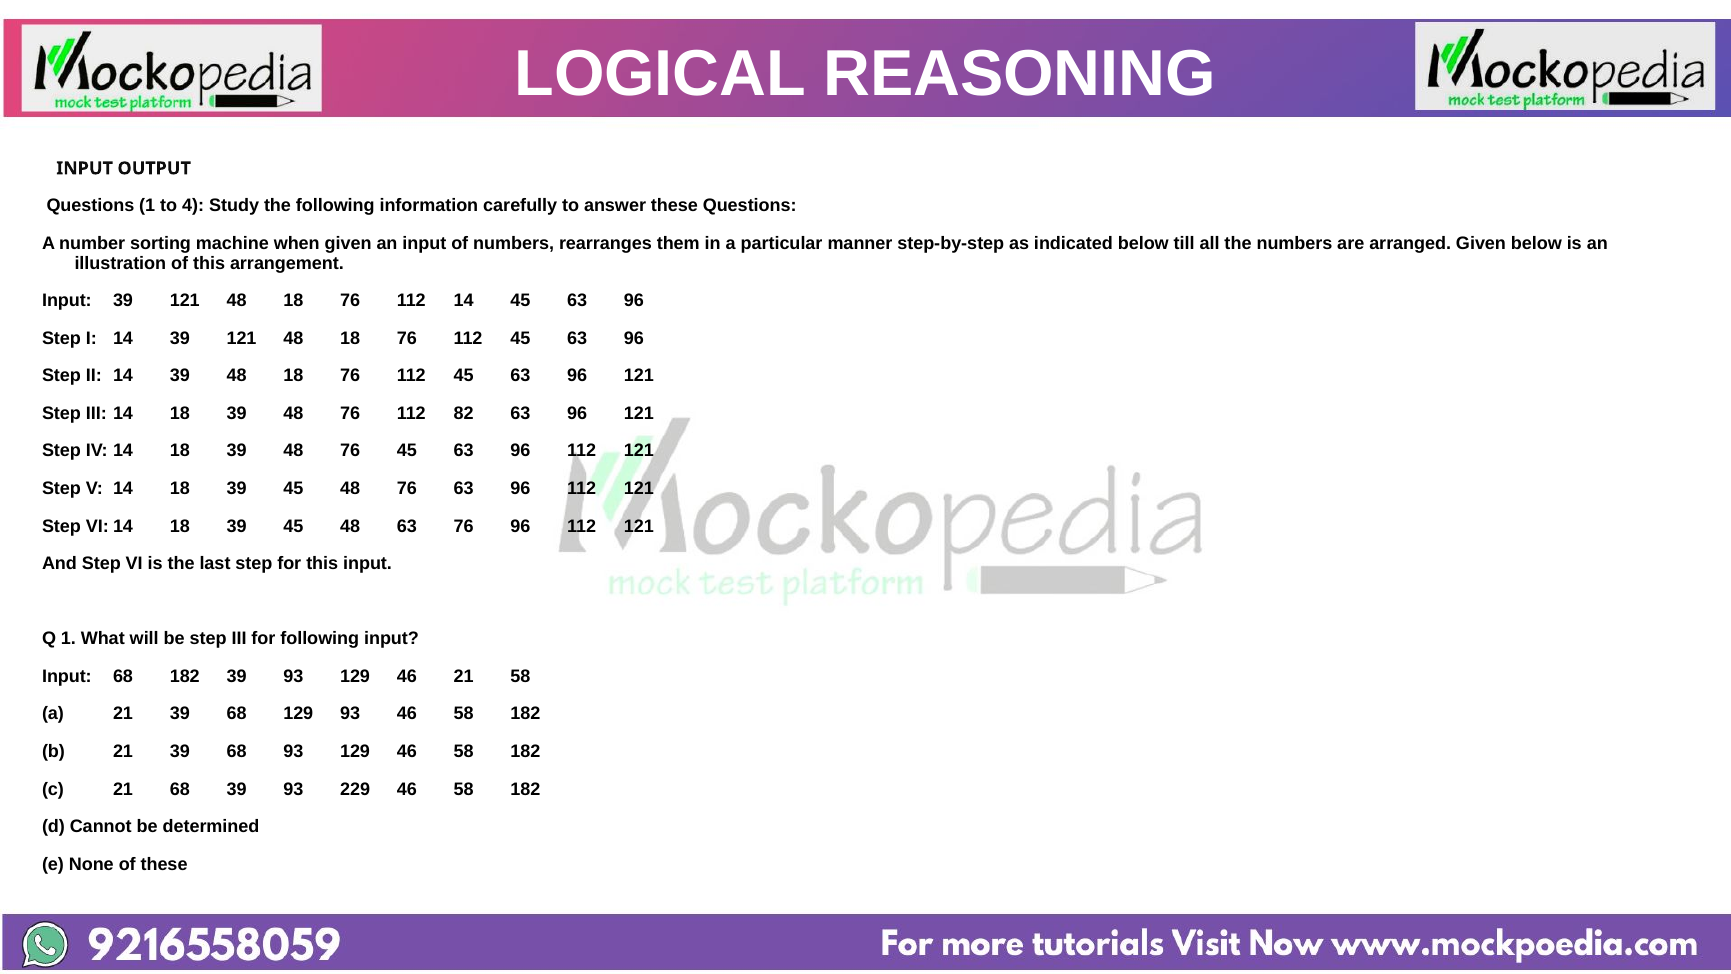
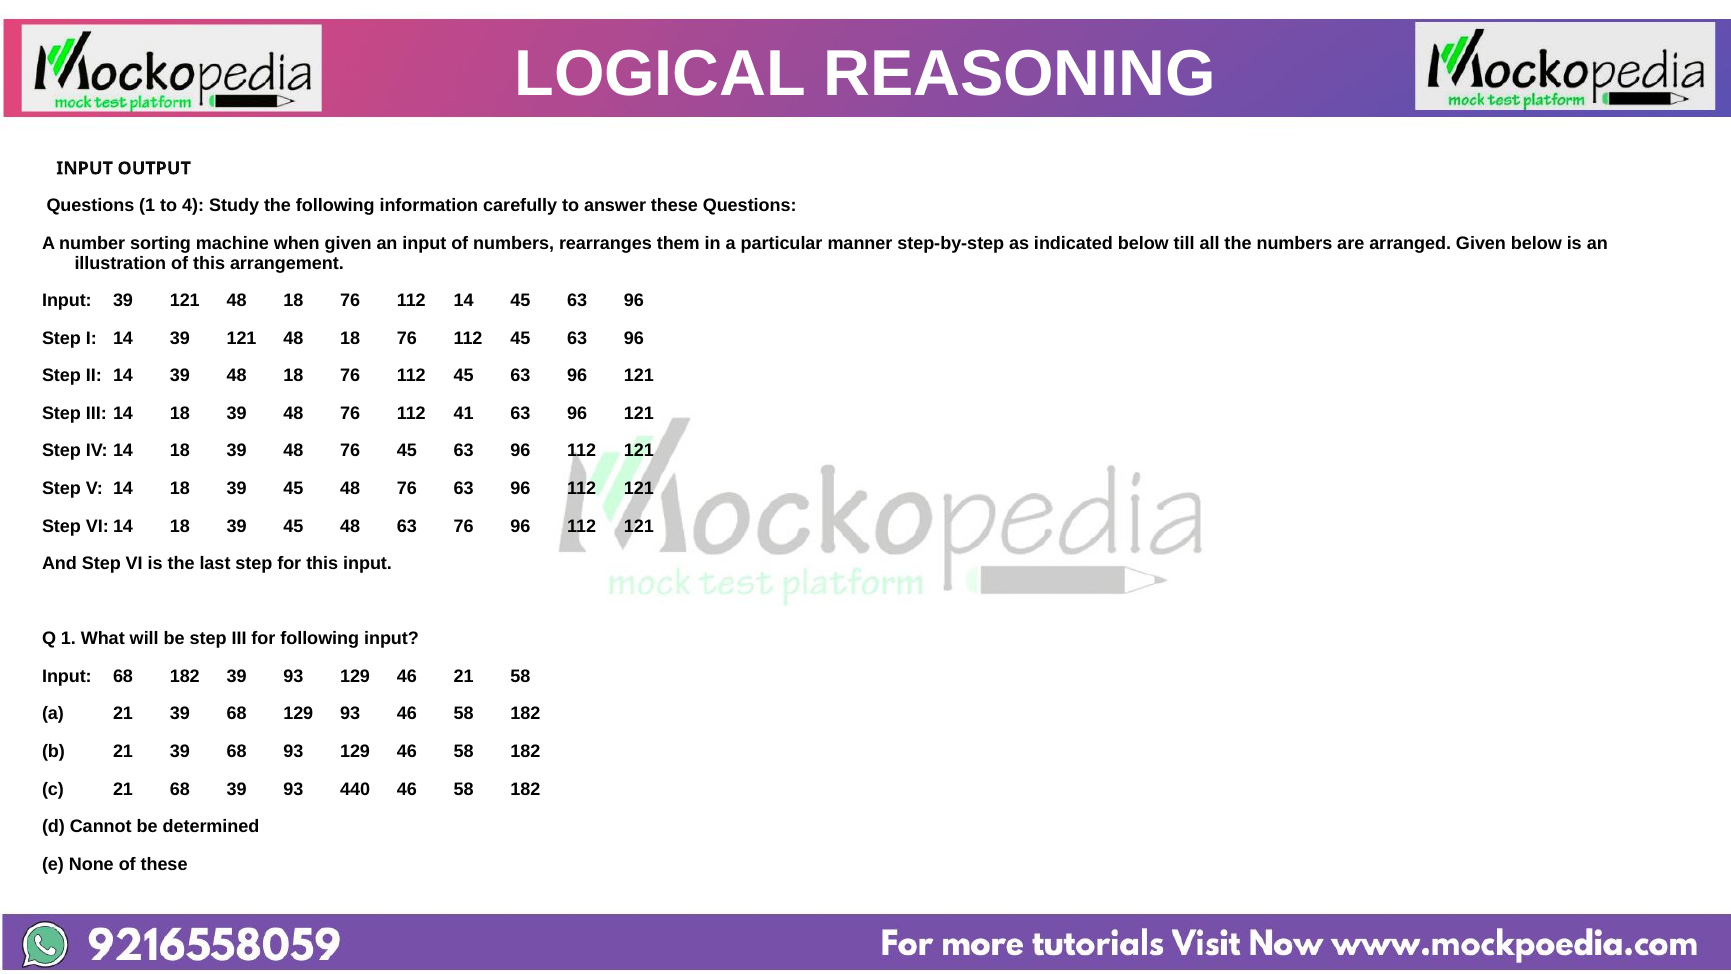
82: 82 -> 41 (464, 413)
229: 229 -> 440 (355, 789)
